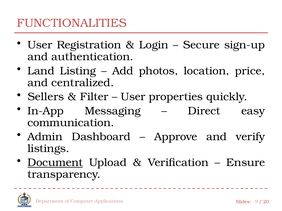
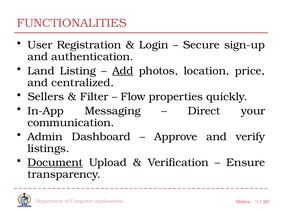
Add underline: none -> present (123, 71)
User: User -> Flow (133, 97)
easy: easy -> your (253, 111)
